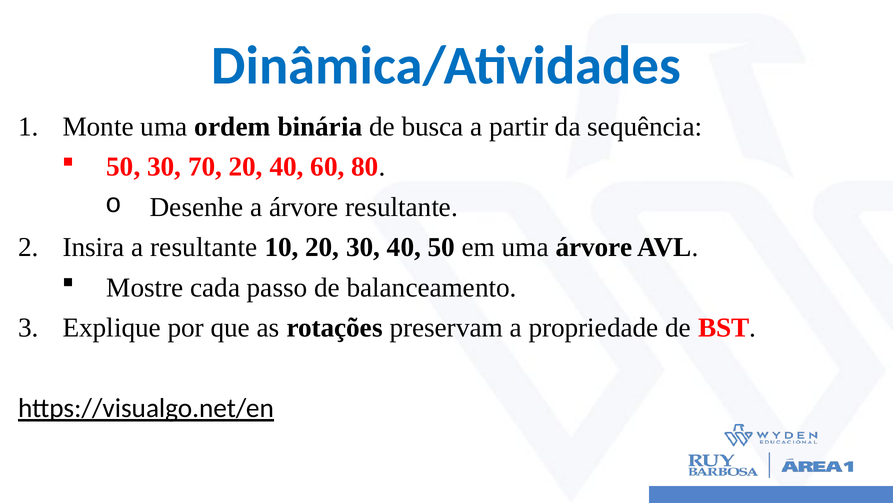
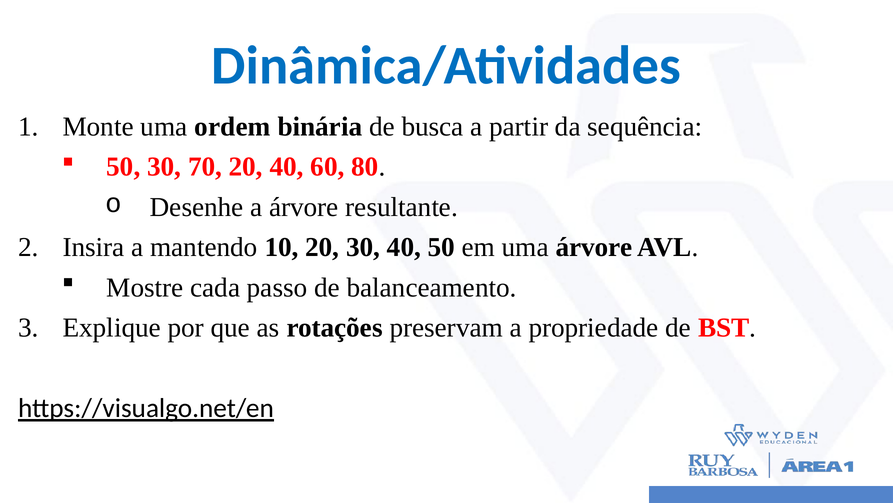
a resultante: resultante -> mantendo (204, 247)
